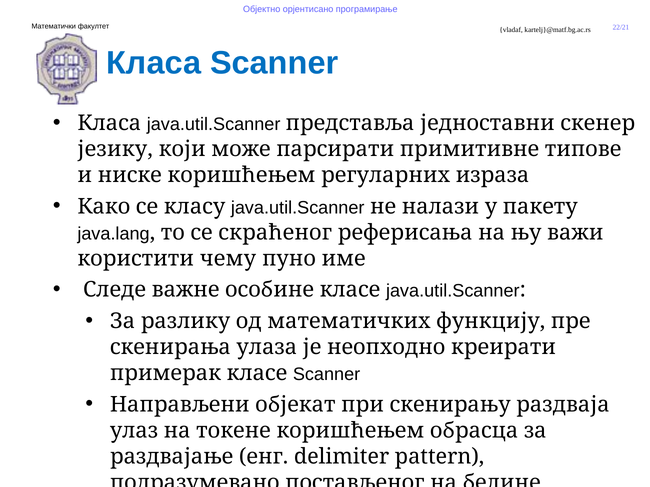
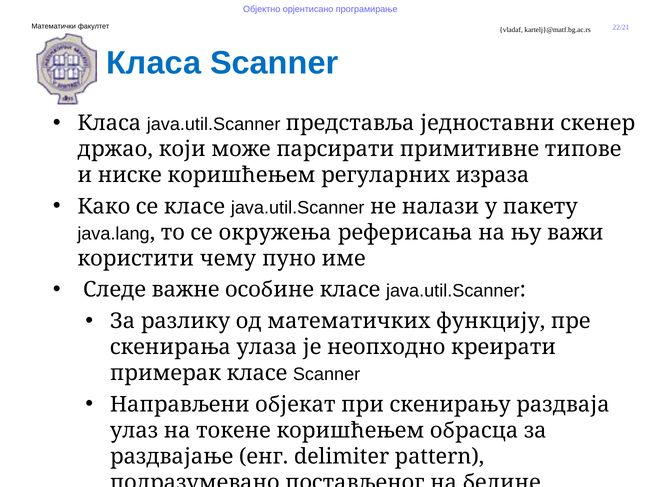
језику: језику -> држао (115, 149)
се класу: класу -> класе (194, 207)
скраћеног: скраћеног -> окружења (275, 233)
